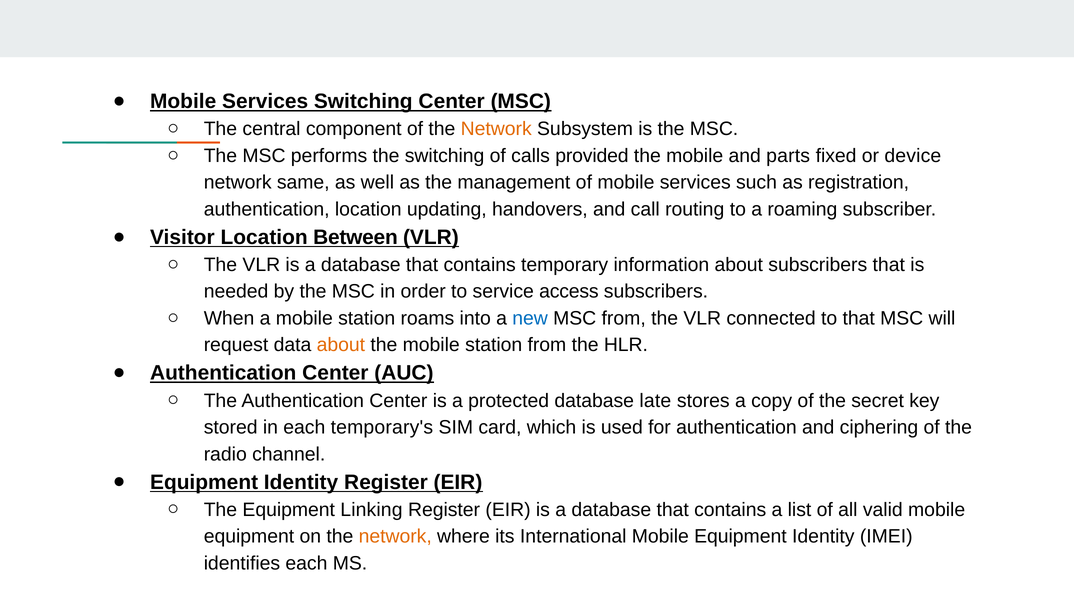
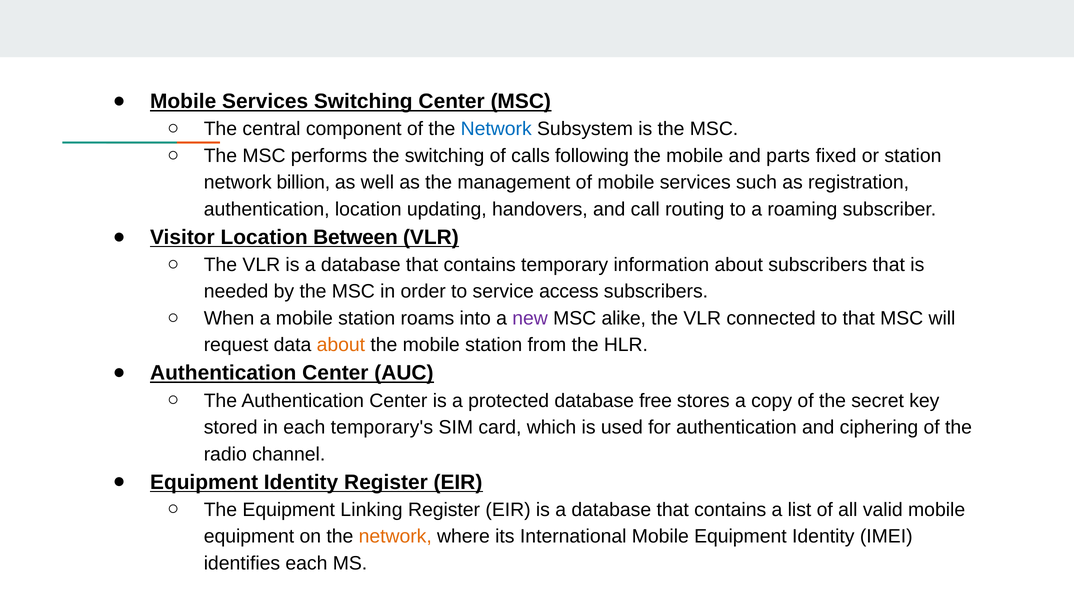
Network colour: orange -> blue (496, 129)
provided: provided -> following (592, 156)
or device: device -> station (913, 156)
same: same -> billion (303, 183)
new colour: blue -> purple (530, 318)
MSC from: from -> alike (624, 318)
late: late -> free (656, 401)
